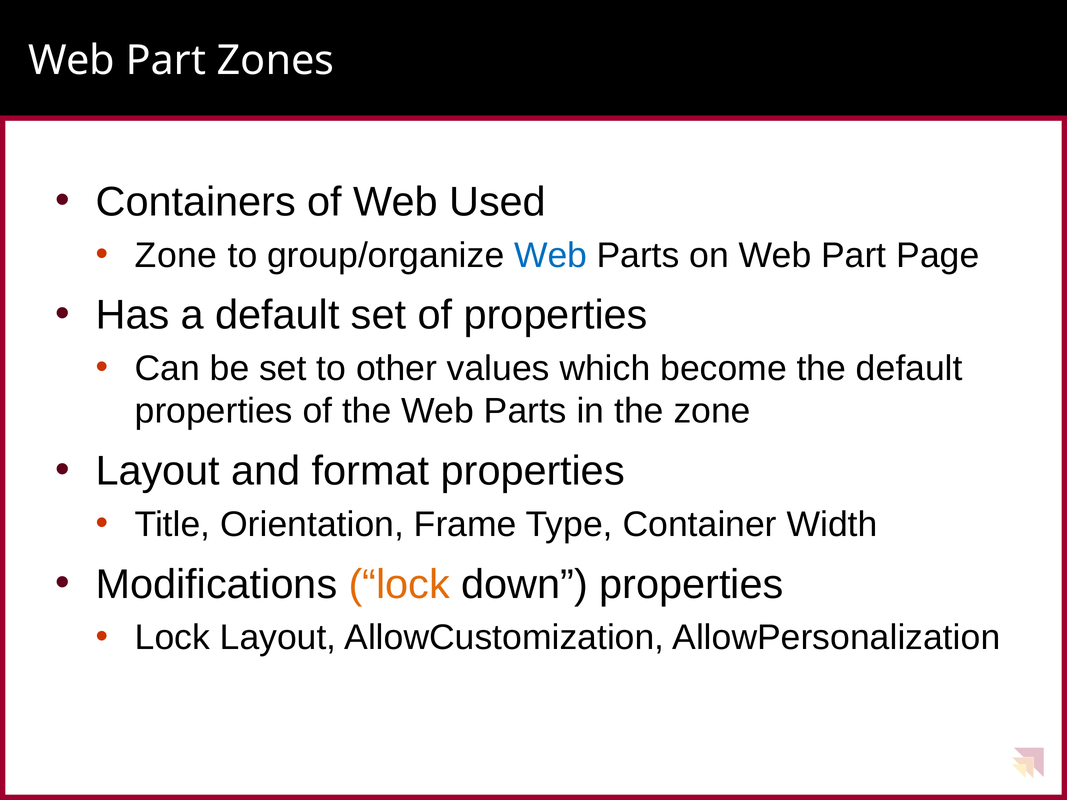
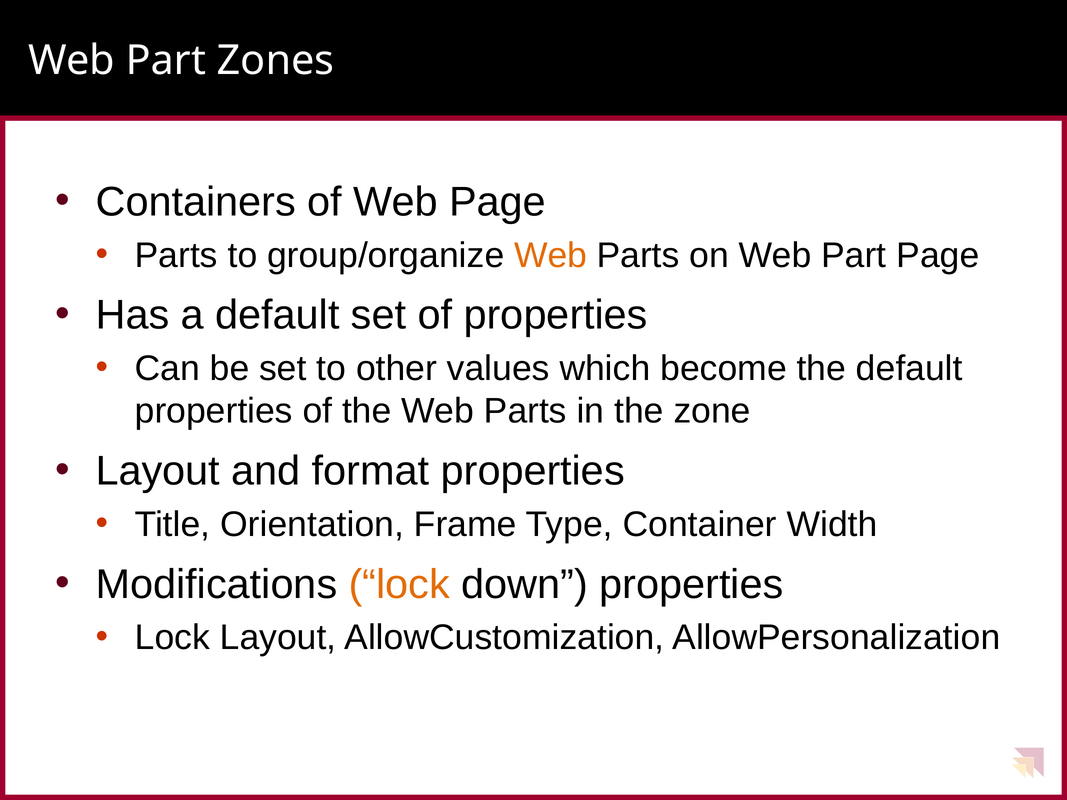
Web Used: Used -> Page (498, 202)
Zone: Zone -> Parts (176, 255)
Web colour: blue -> orange (551, 255)
